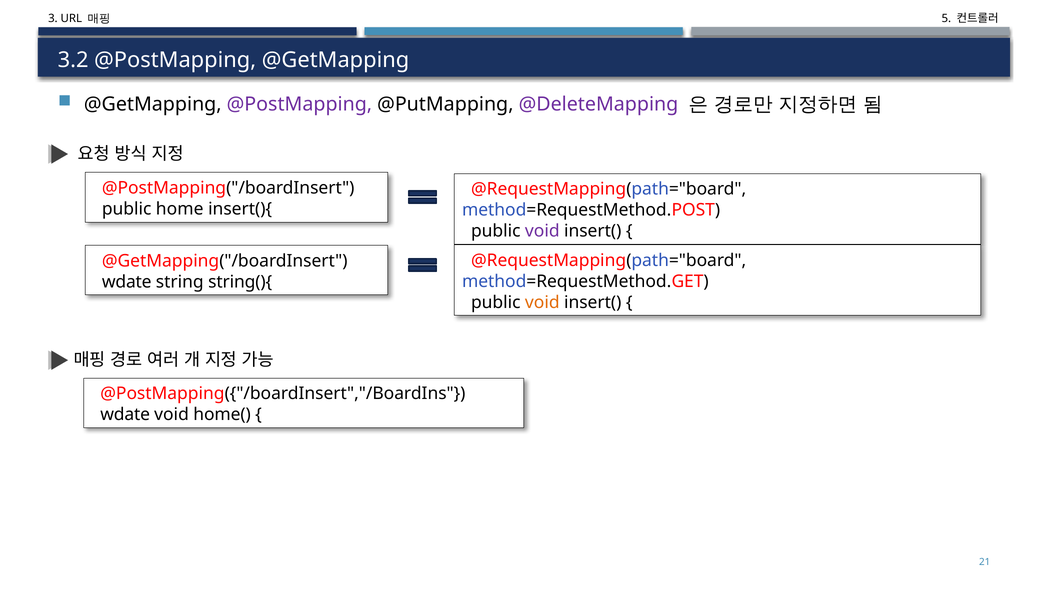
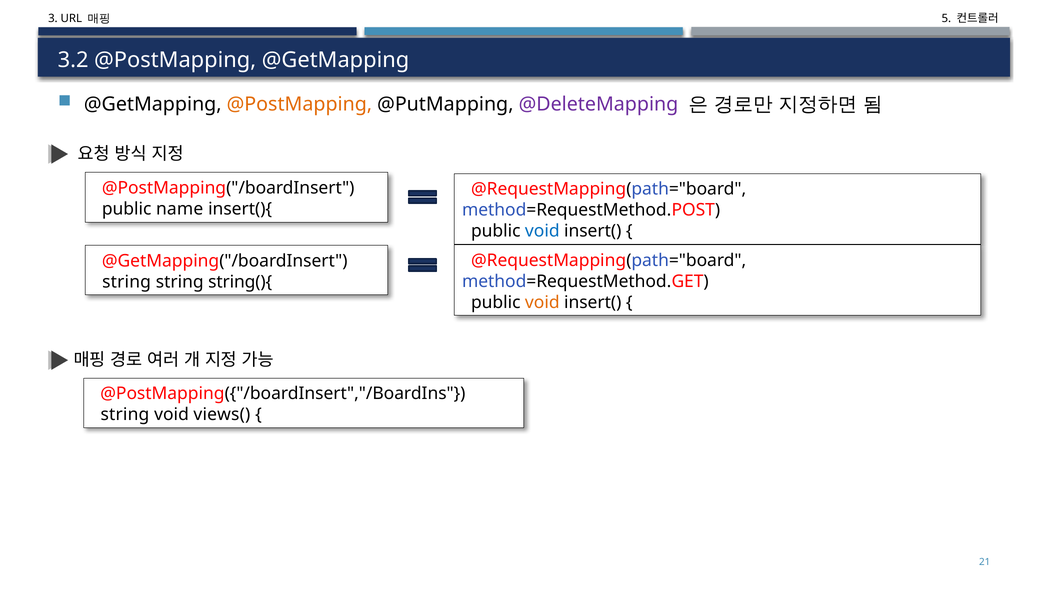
@PostMapping colour: purple -> orange (299, 104)
home: home -> name (180, 209)
void colour: purple -> blue (542, 231)
wdate: wdate -> string (127, 282)
wdate: wdate -> string (125, 415)
home(: home( -> views( (222, 415)
